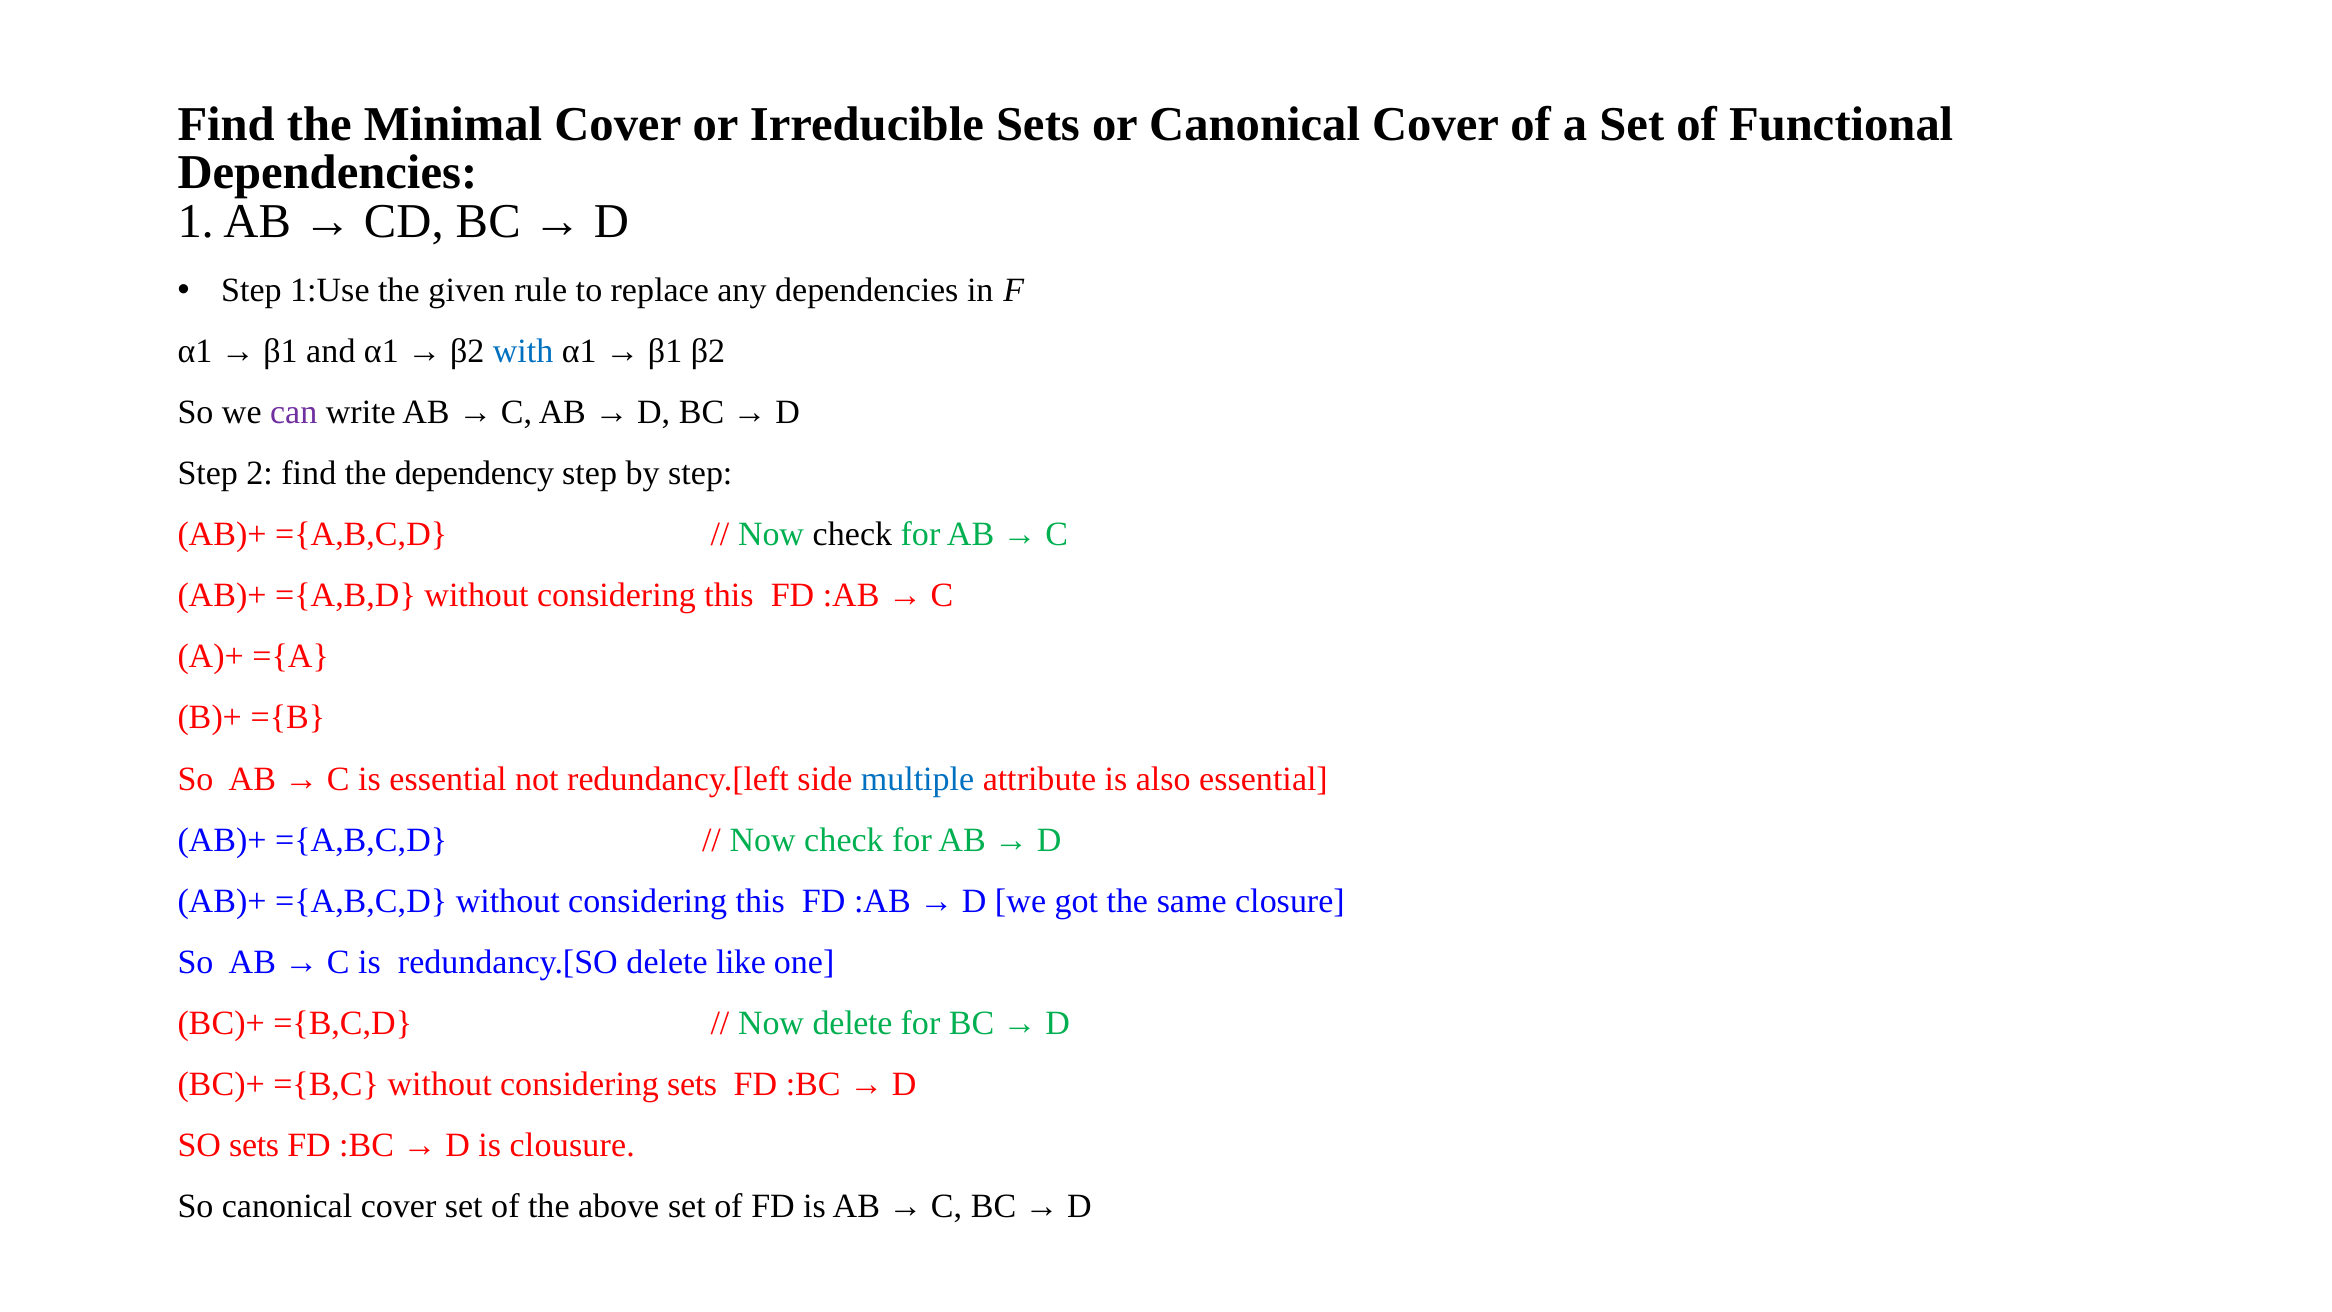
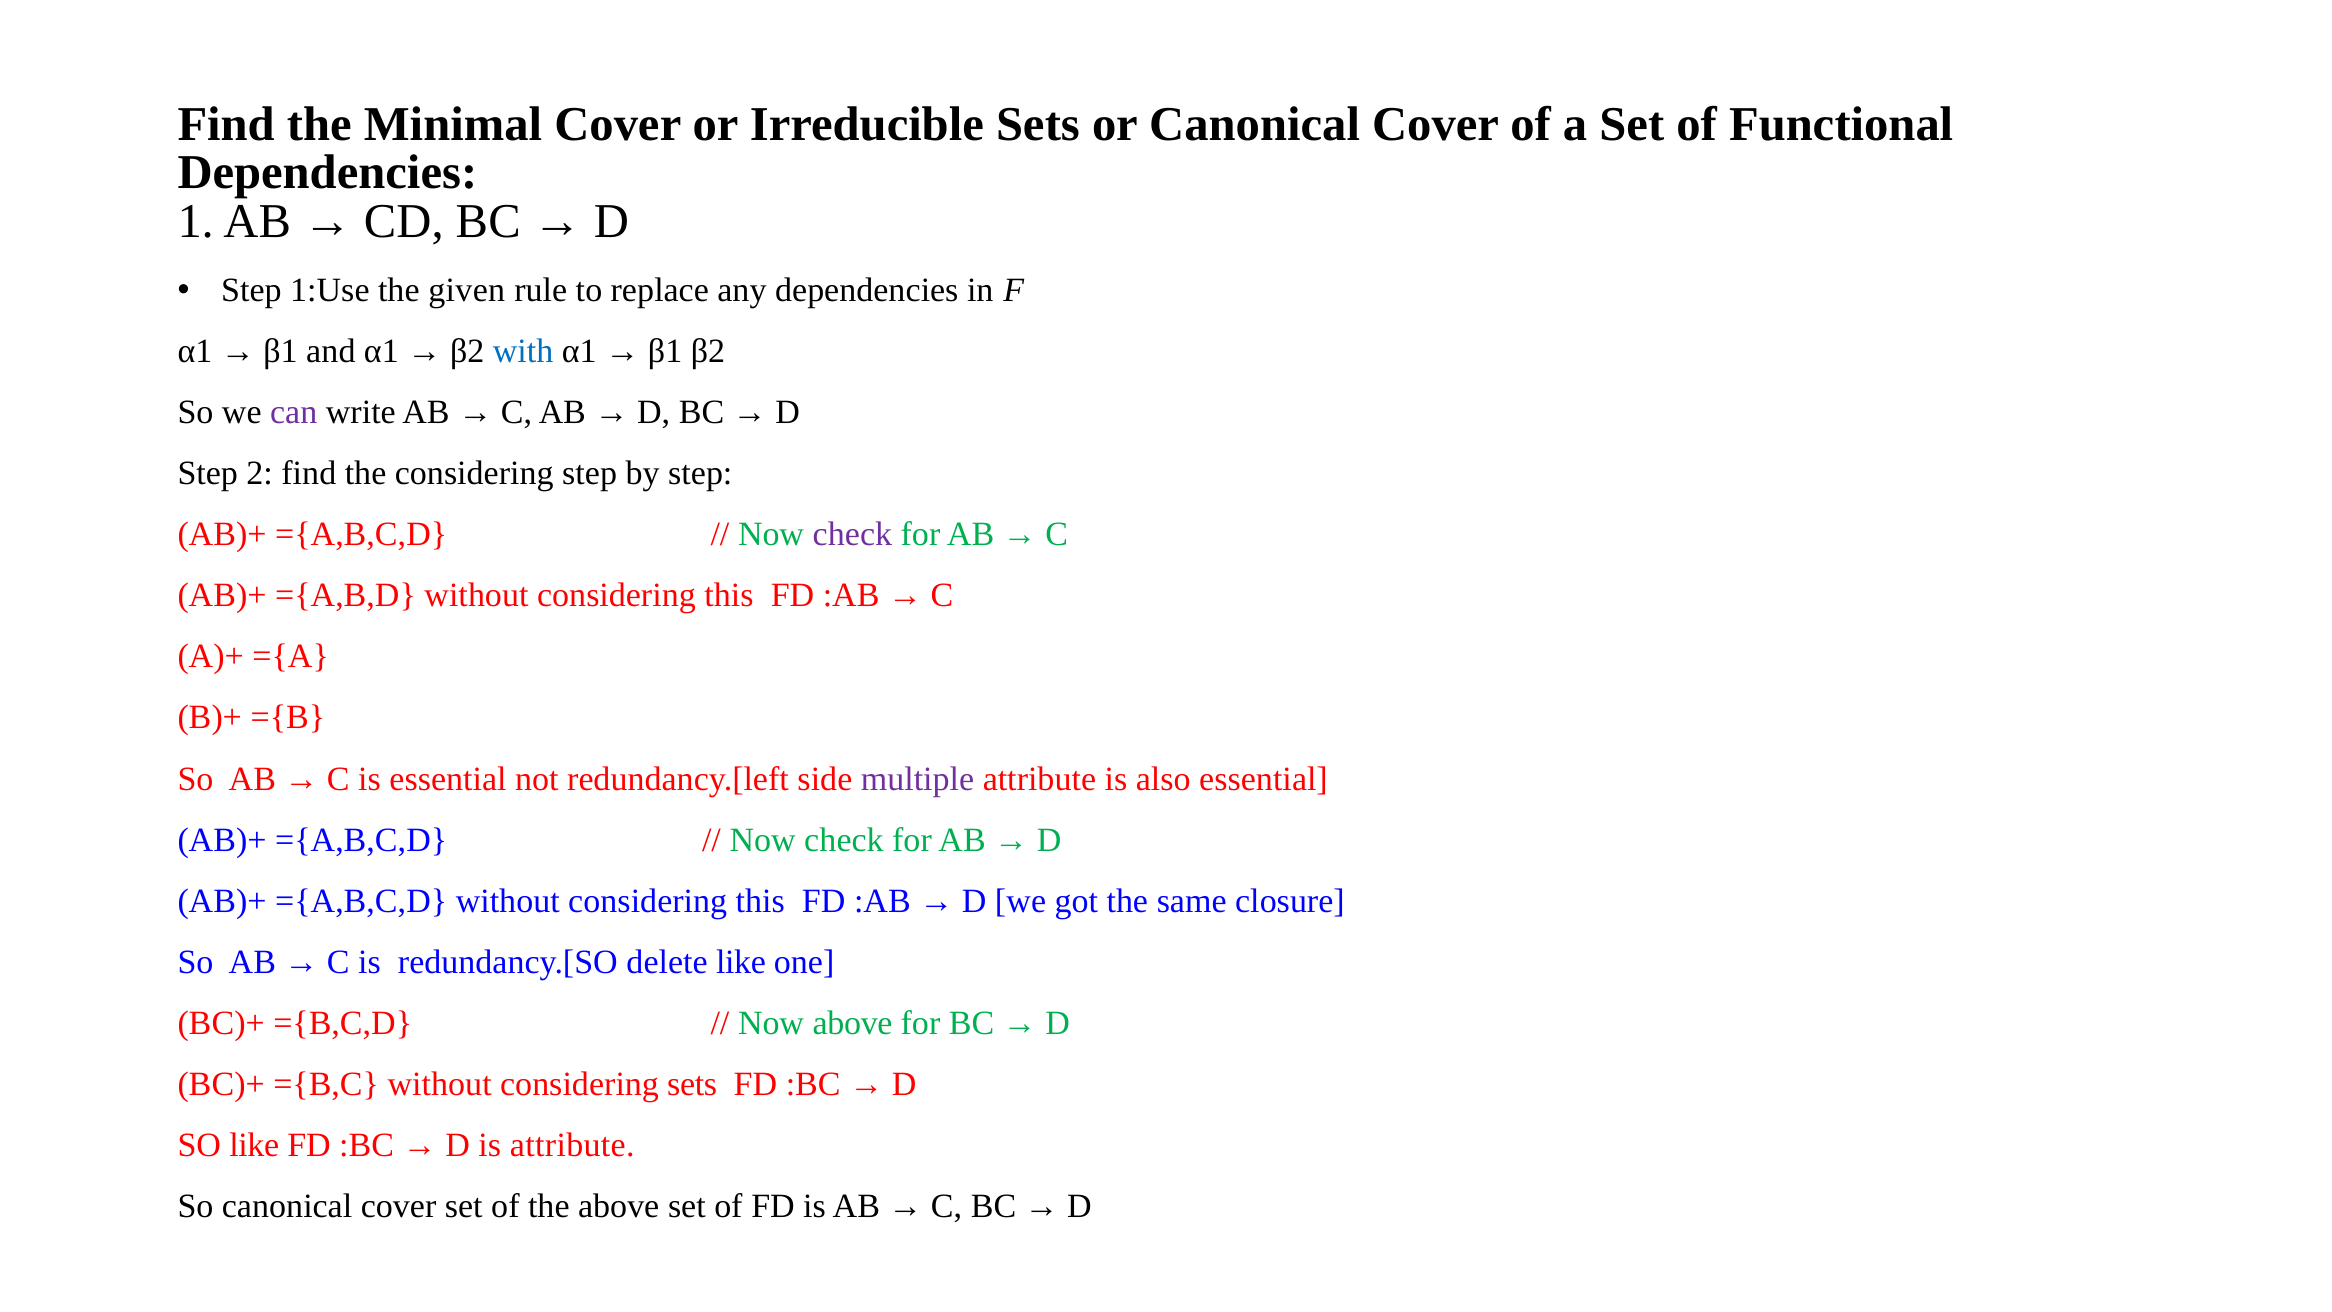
the dependency: dependency -> considering (474, 473)
check colour: black -> purple (852, 534)
multiple colour: blue -> purple (918, 779)
Now delete: delete -> above (853, 1023)
SO sets: sets -> like (254, 1145)
is clousure: clousure -> attribute (572, 1145)
